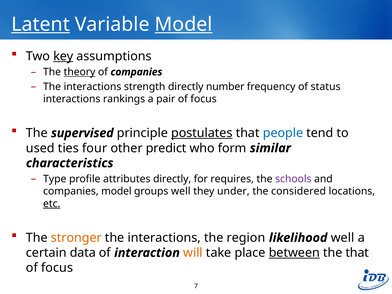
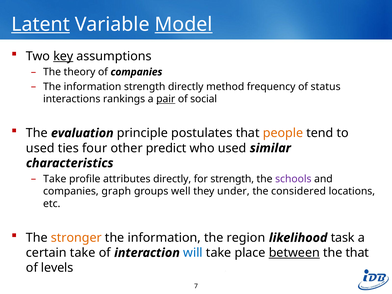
theory underline: present -> none (80, 72)
interactions: interactions -> information (93, 87)
number: number -> method (225, 87)
pair underline: none -> present (166, 99)
focus: focus -> social (204, 99)
supervised: supervised -> evaluation (82, 133)
postulates underline: present -> none (202, 133)
people colour: blue -> orange (283, 133)
who form: form -> used (232, 148)
Type: Type -> Take (55, 179)
for requires: requires -> strength (232, 179)
companies model: model -> graph (116, 191)
etc underline: present -> none (52, 204)
interactions: interactions -> information (164, 238)
likelihood well: well -> task (343, 238)
certain data: data -> take (83, 253)
will colour: orange -> blue (193, 253)
focus: focus -> levels (57, 268)
